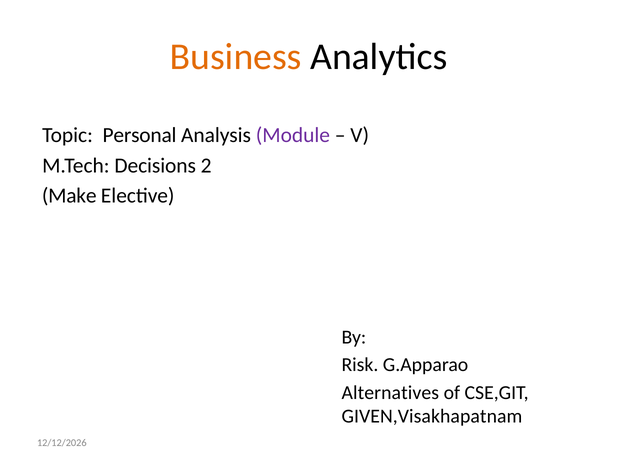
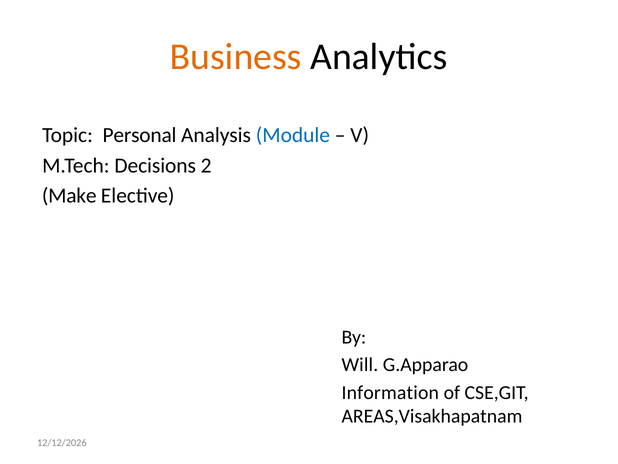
Module colour: purple -> blue (293, 135)
Risk: Risk -> Will (360, 364)
Alternatives: Alternatives -> Information (390, 392)
GIVEN,Visakhapatnam: GIVEN,Visakhapatnam -> AREAS,Visakhapatnam (432, 416)
